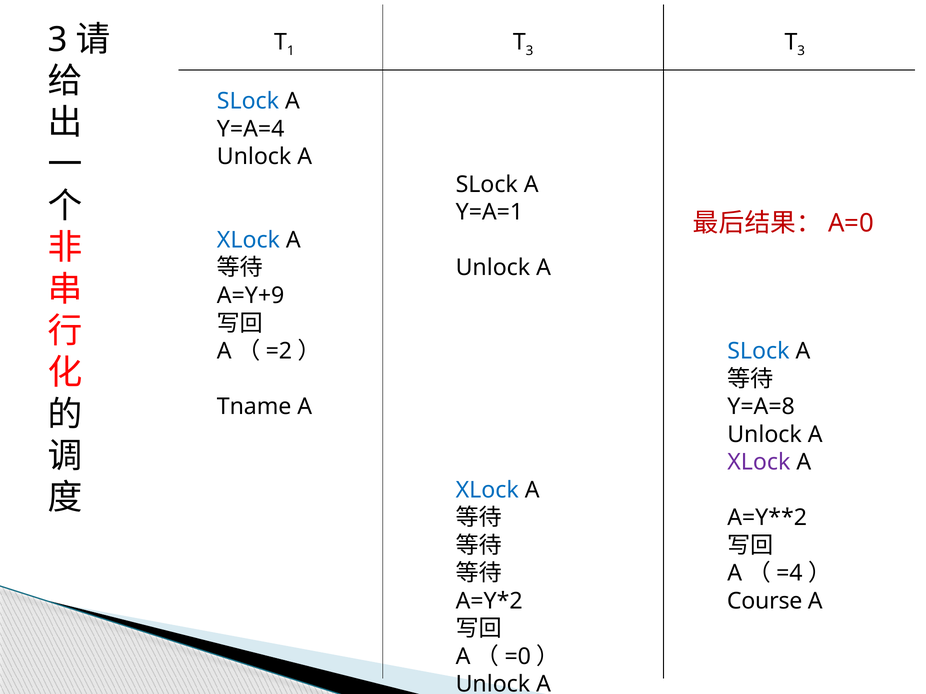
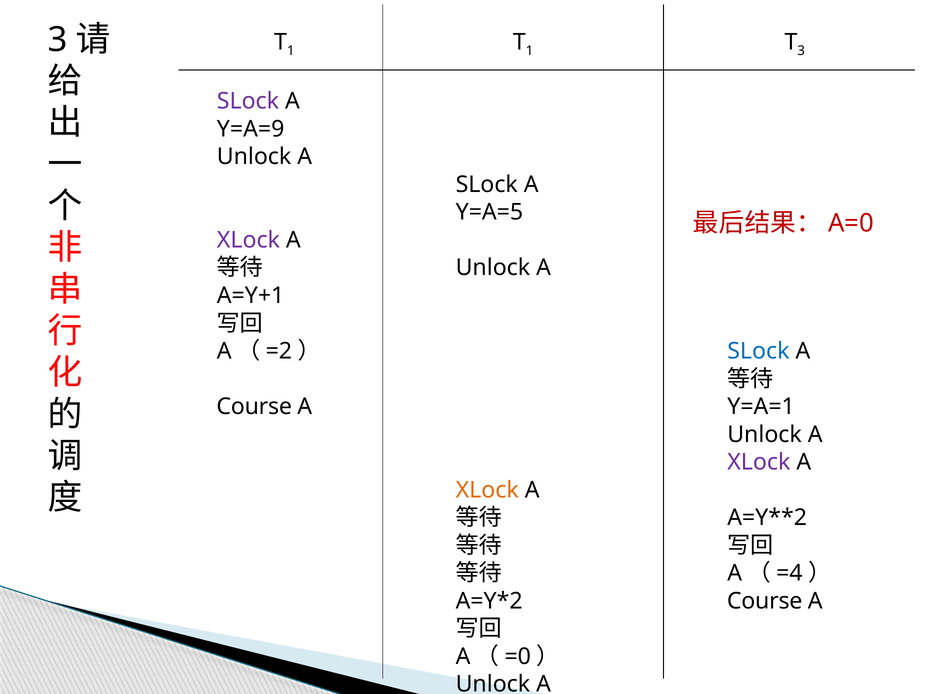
3: 3 -> 1 (530, 51)
SLock colour: blue -> purple (248, 101)
Y=A=4: Y=A=4 -> Y=A=9 (251, 129)
Y=A=1: Y=A=1 -> Y=A=5 (489, 212)
XLock colour: blue -> purple (248, 240)
A=Y+9: A=Y+9 -> A=Y+1 (251, 296)
Tname: Tname -> Course (254, 407)
Y=A=8: Y=A=8 -> Y=A=1 (761, 407)
XLock colour: blue -> orange (487, 490)
